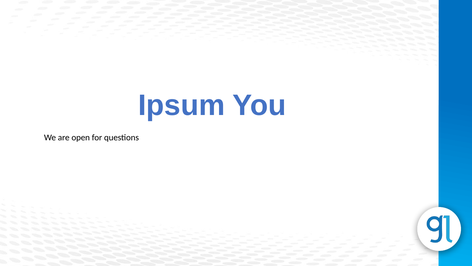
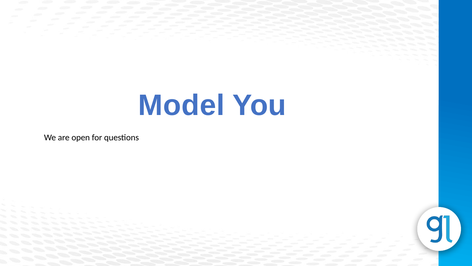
Ipsum: Ipsum -> Model (181, 105)
